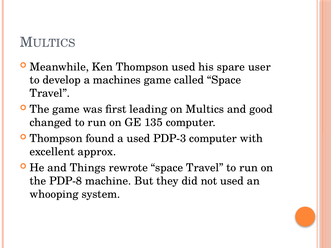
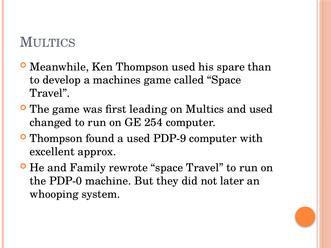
user: user -> than (259, 67)
and good: good -> used (261, 109)
135: 135 -> 254 (154, 123)
PDP-3: PDP-3 -> PDP-9 (170, 139)
Things: Things -> Family (88, 168)
PDP-8: PDP-8 -> PDP-0 (66, 181)
not used: used -> later (232, 181)
